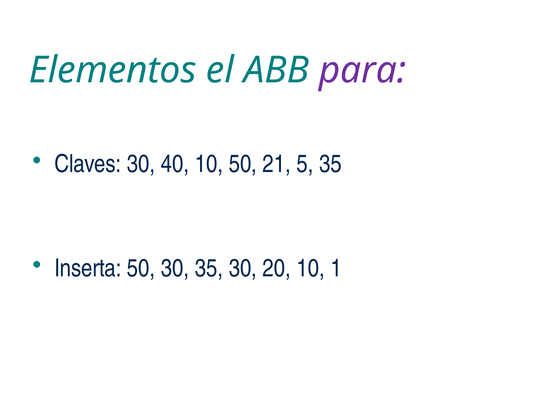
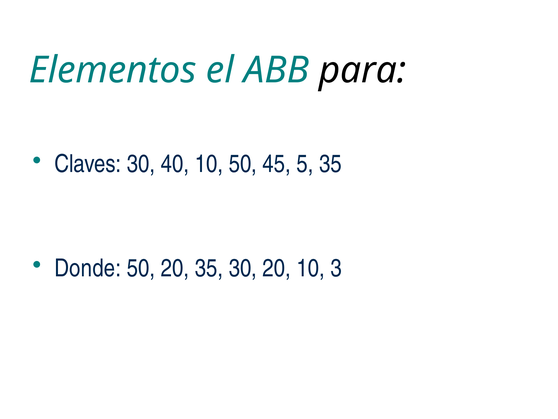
para colour: purple -> black (363, 70)
21: 21 -> 45 (277, 164)
Inserta: Inserta -> Donde (88, 268)
50 30: 30 -> 20 (175, 268)
1: 1 -> 3 (336, 268)
